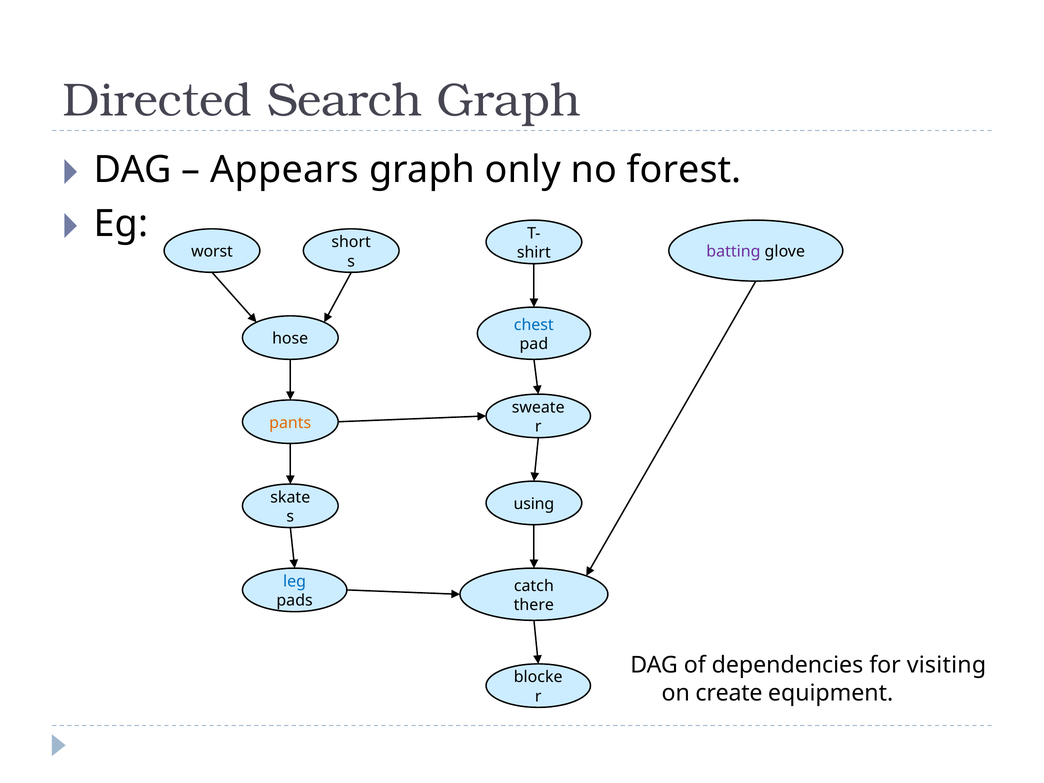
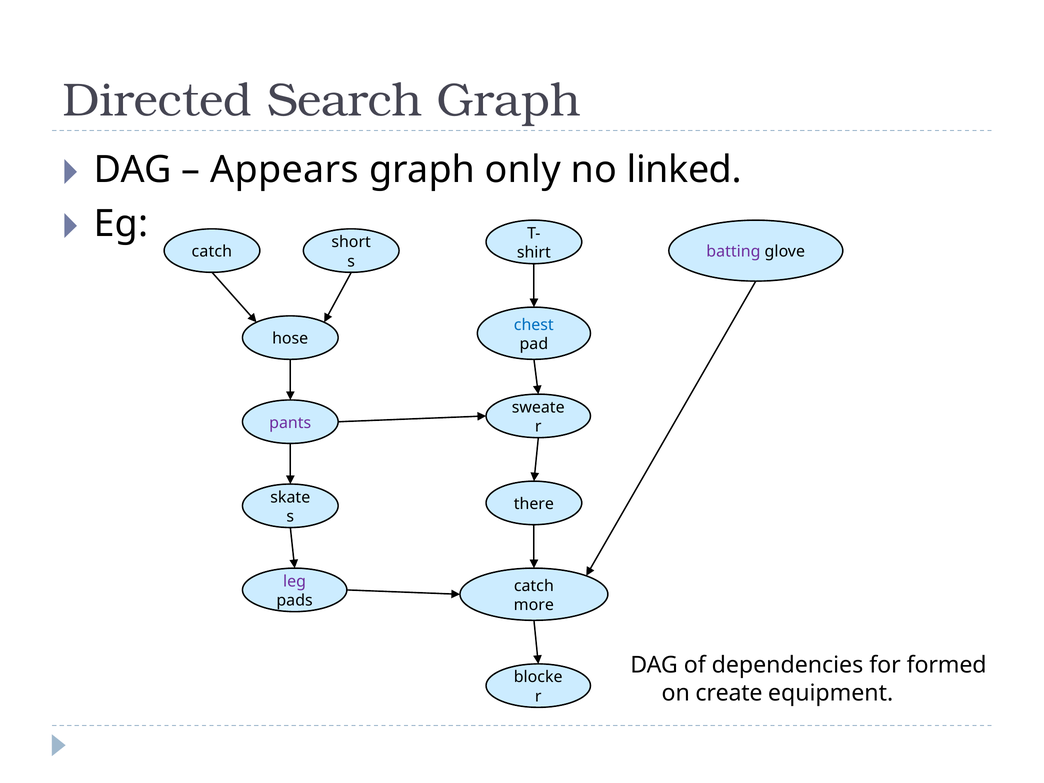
forest: forest -> linked (684, 170)
worst: worst -> catch (212, 252)
pants colour: orange -> purple (290, 423)
using: using -> there (534, 504)
leg colour: blue -> purple (295, 581)
there: there -> more (534, 605)
visiting: visiting -> formed (947, 665)
